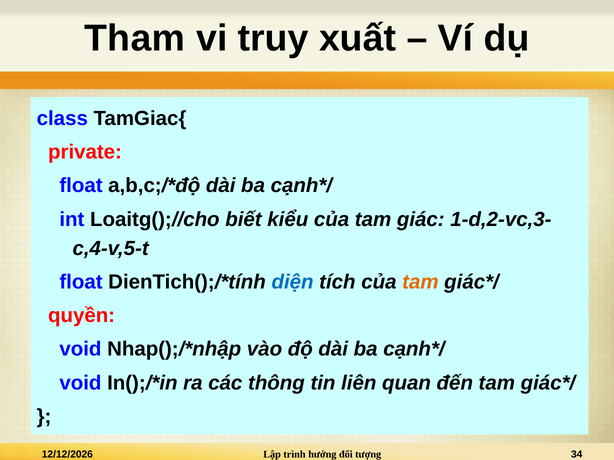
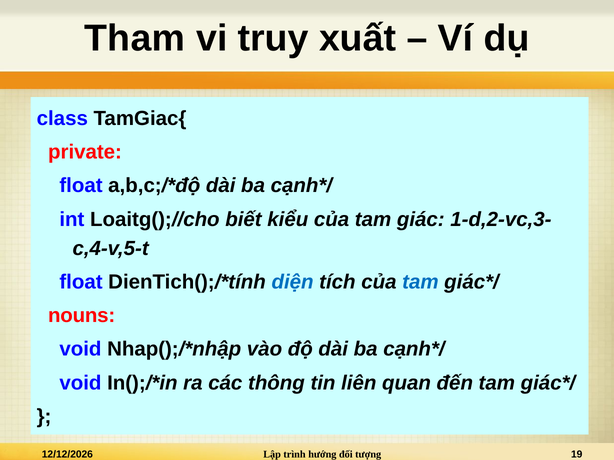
tam colour: orange -> blue (420, 283)
quyền: quyền -> nouns (82, 316)
34: 34 -> 19 (577, 455)
